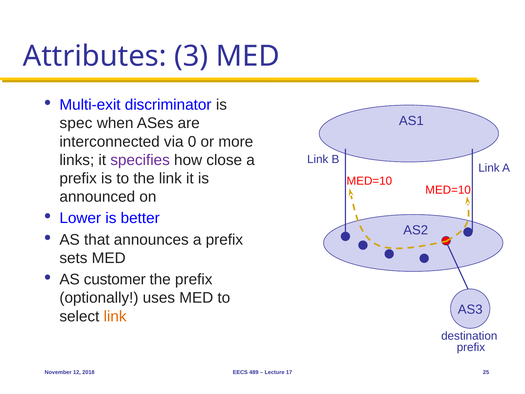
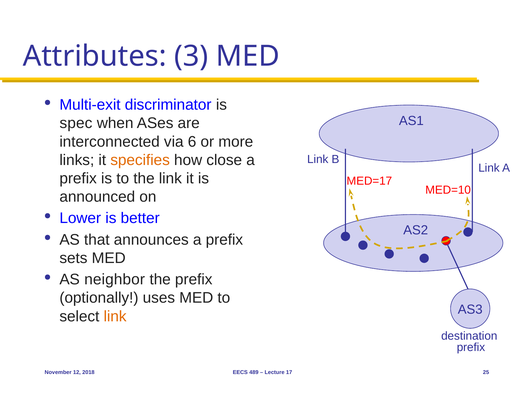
0: 0 -> 6 (192, 142)
specifies colour: purple -> orange (140, 160)
MED=10: MED=10 -> MED=17 (369, 181)
customer: customer -> neighbor (115, 279)
